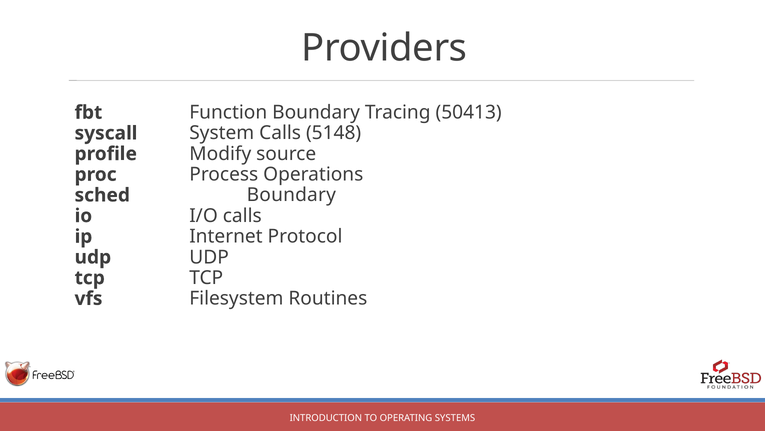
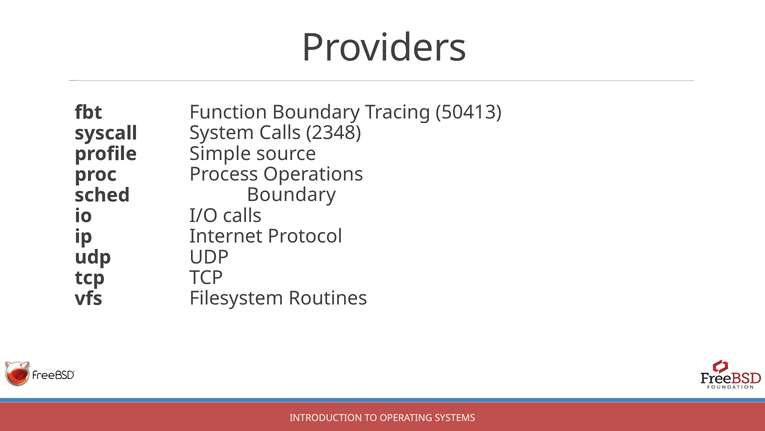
5148: 5148 -> 2348 (334, 133)
Modify: Modify -> Simple (220, 154)
